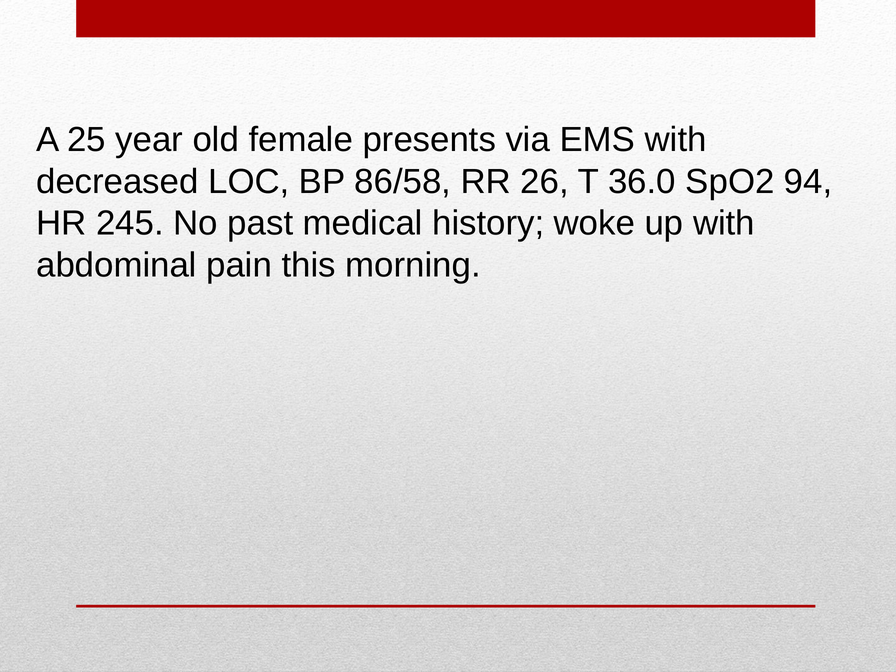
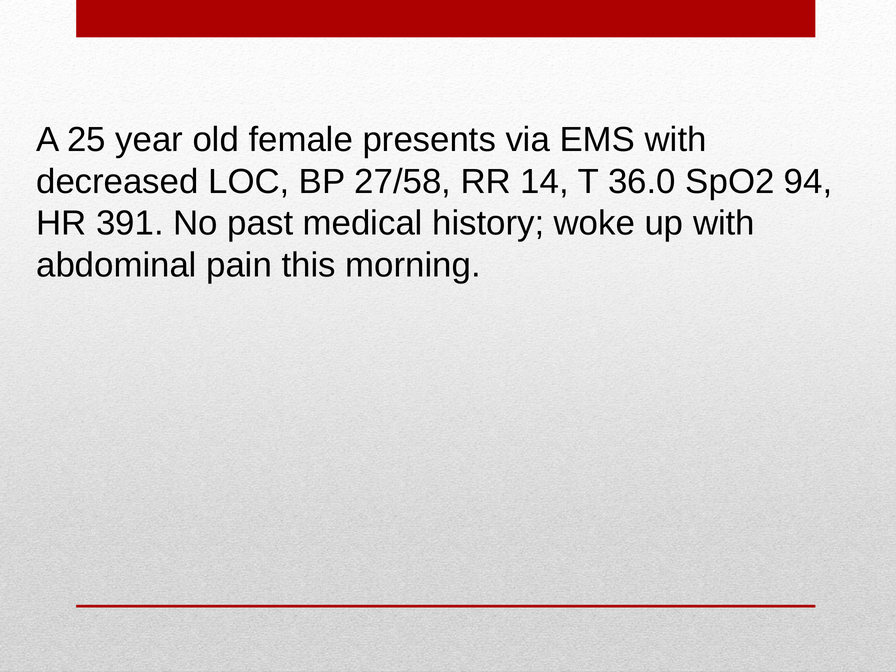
86/58: 86/58 -> 27/58 (403, 182)
26: 26 -> 14 (545, 182)
245: 245 -> 391 (130, 223)
